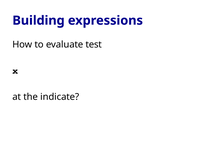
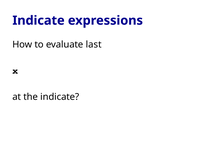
Building: Building -> Indicate (39, 21)
test: test -> last (94, 44)
